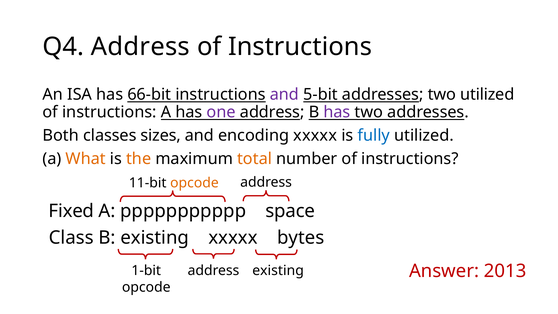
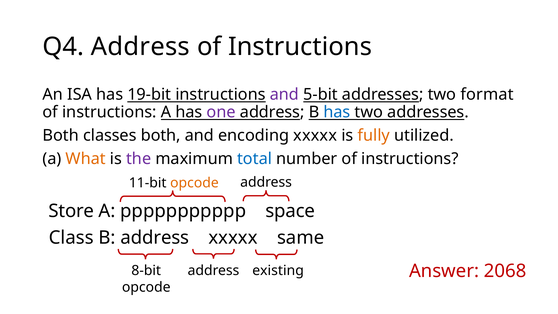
66-bit: 66-bit -> 19-bit (149, 94)
two utilized: utilized -> format (487, 94)
has colour: purple -> blue (337, 112)
classes sizes: sizes -> both (161, 135)
fully colour: blue -> orange (374, 135)
the colour: orange -> purple (139, 159)
total colour: orange -> blue (255, 159)
Fixed: Fixed -> Store (71, 211)
B existing: existing -> address (155, 238)
bytes: bytes -> same (301, 238)
1-bit: 1-bit -> 8-bit (146, 271)
2013: 2013 -> 2068 (505, 271)
